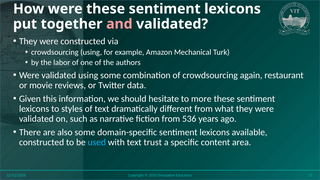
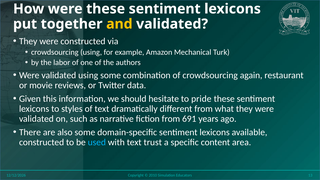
and colour: pink -> yellow (119, 24)
more: more -> pride (201, 99)
536: 536 -> 691 (189, 119)
